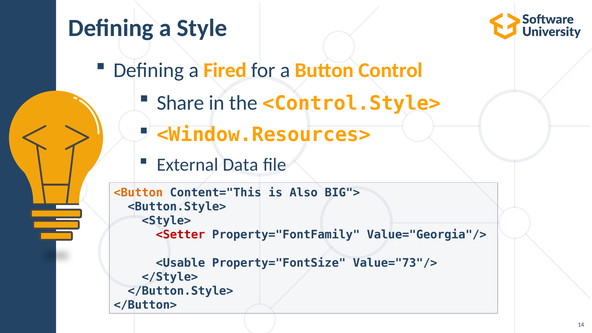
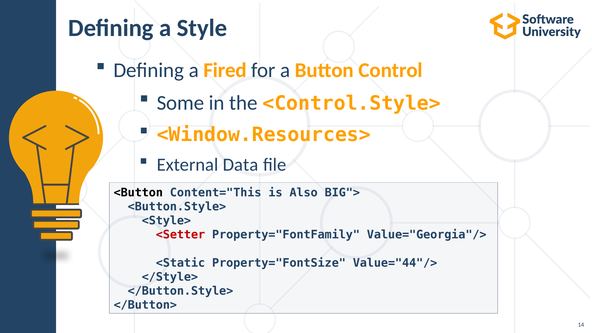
Share: Share -> Some (180, 103)
<Button colour: orange -> black (138, 193)
<Usable: <Usable -> <Static (180, 263)
Value="73"/>: Value="73"/> -> Value="44"/> (395, 263)
